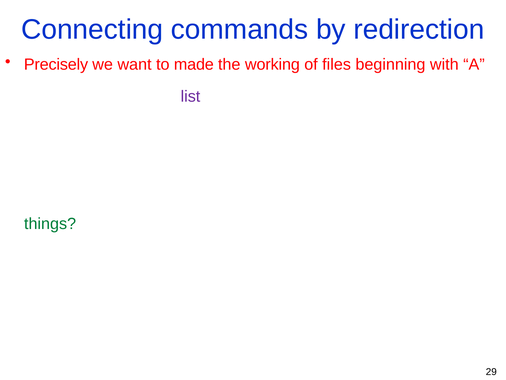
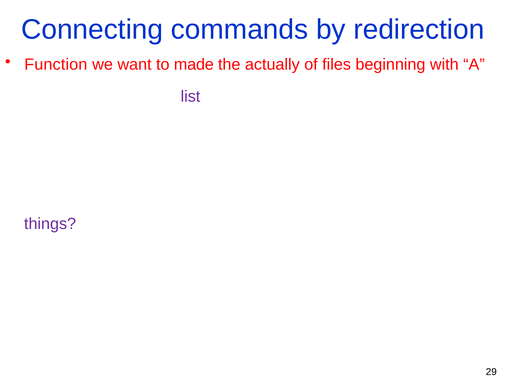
Precisely: Precisely -> Function (56, 64)
working: working -> actually (272, 64)
things colour: green -> purple (50, 223)
